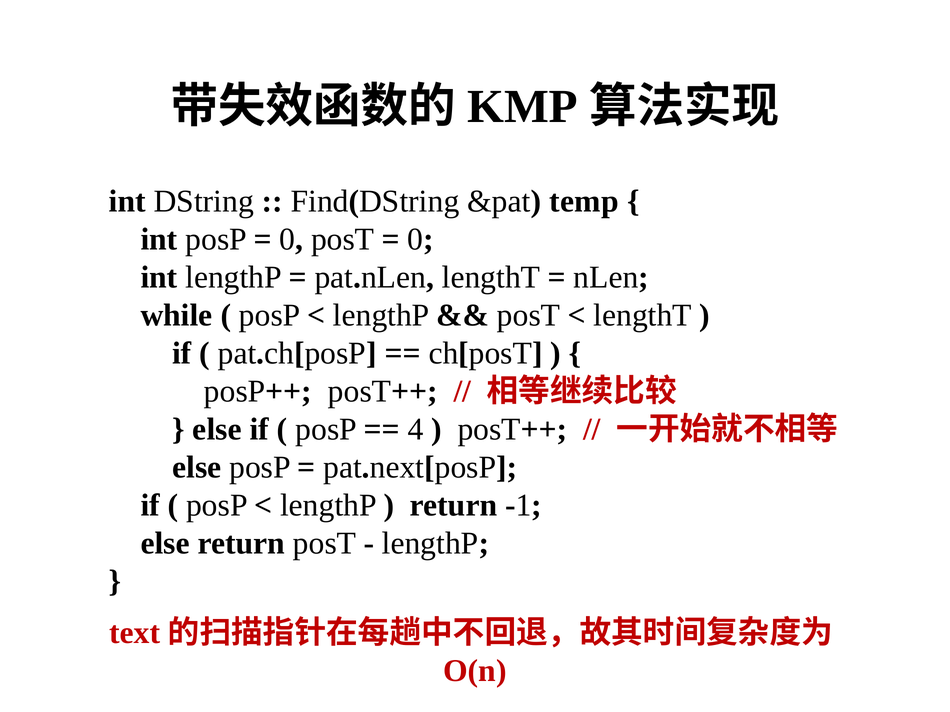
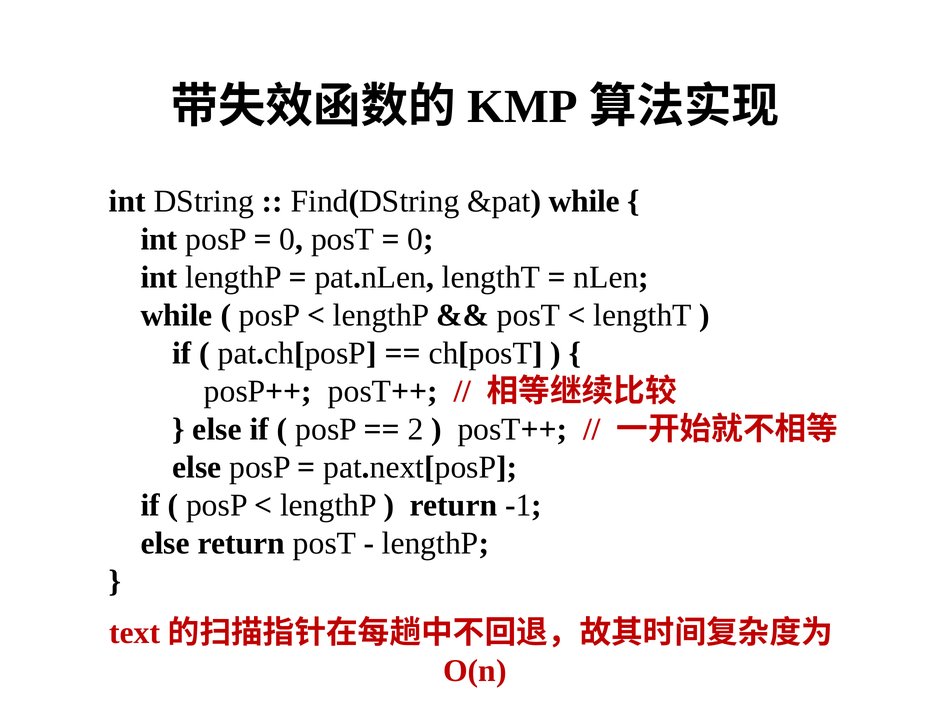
&pat temp: temp -> while (584, 202)
4: 4 -> 2 (415, 430)
